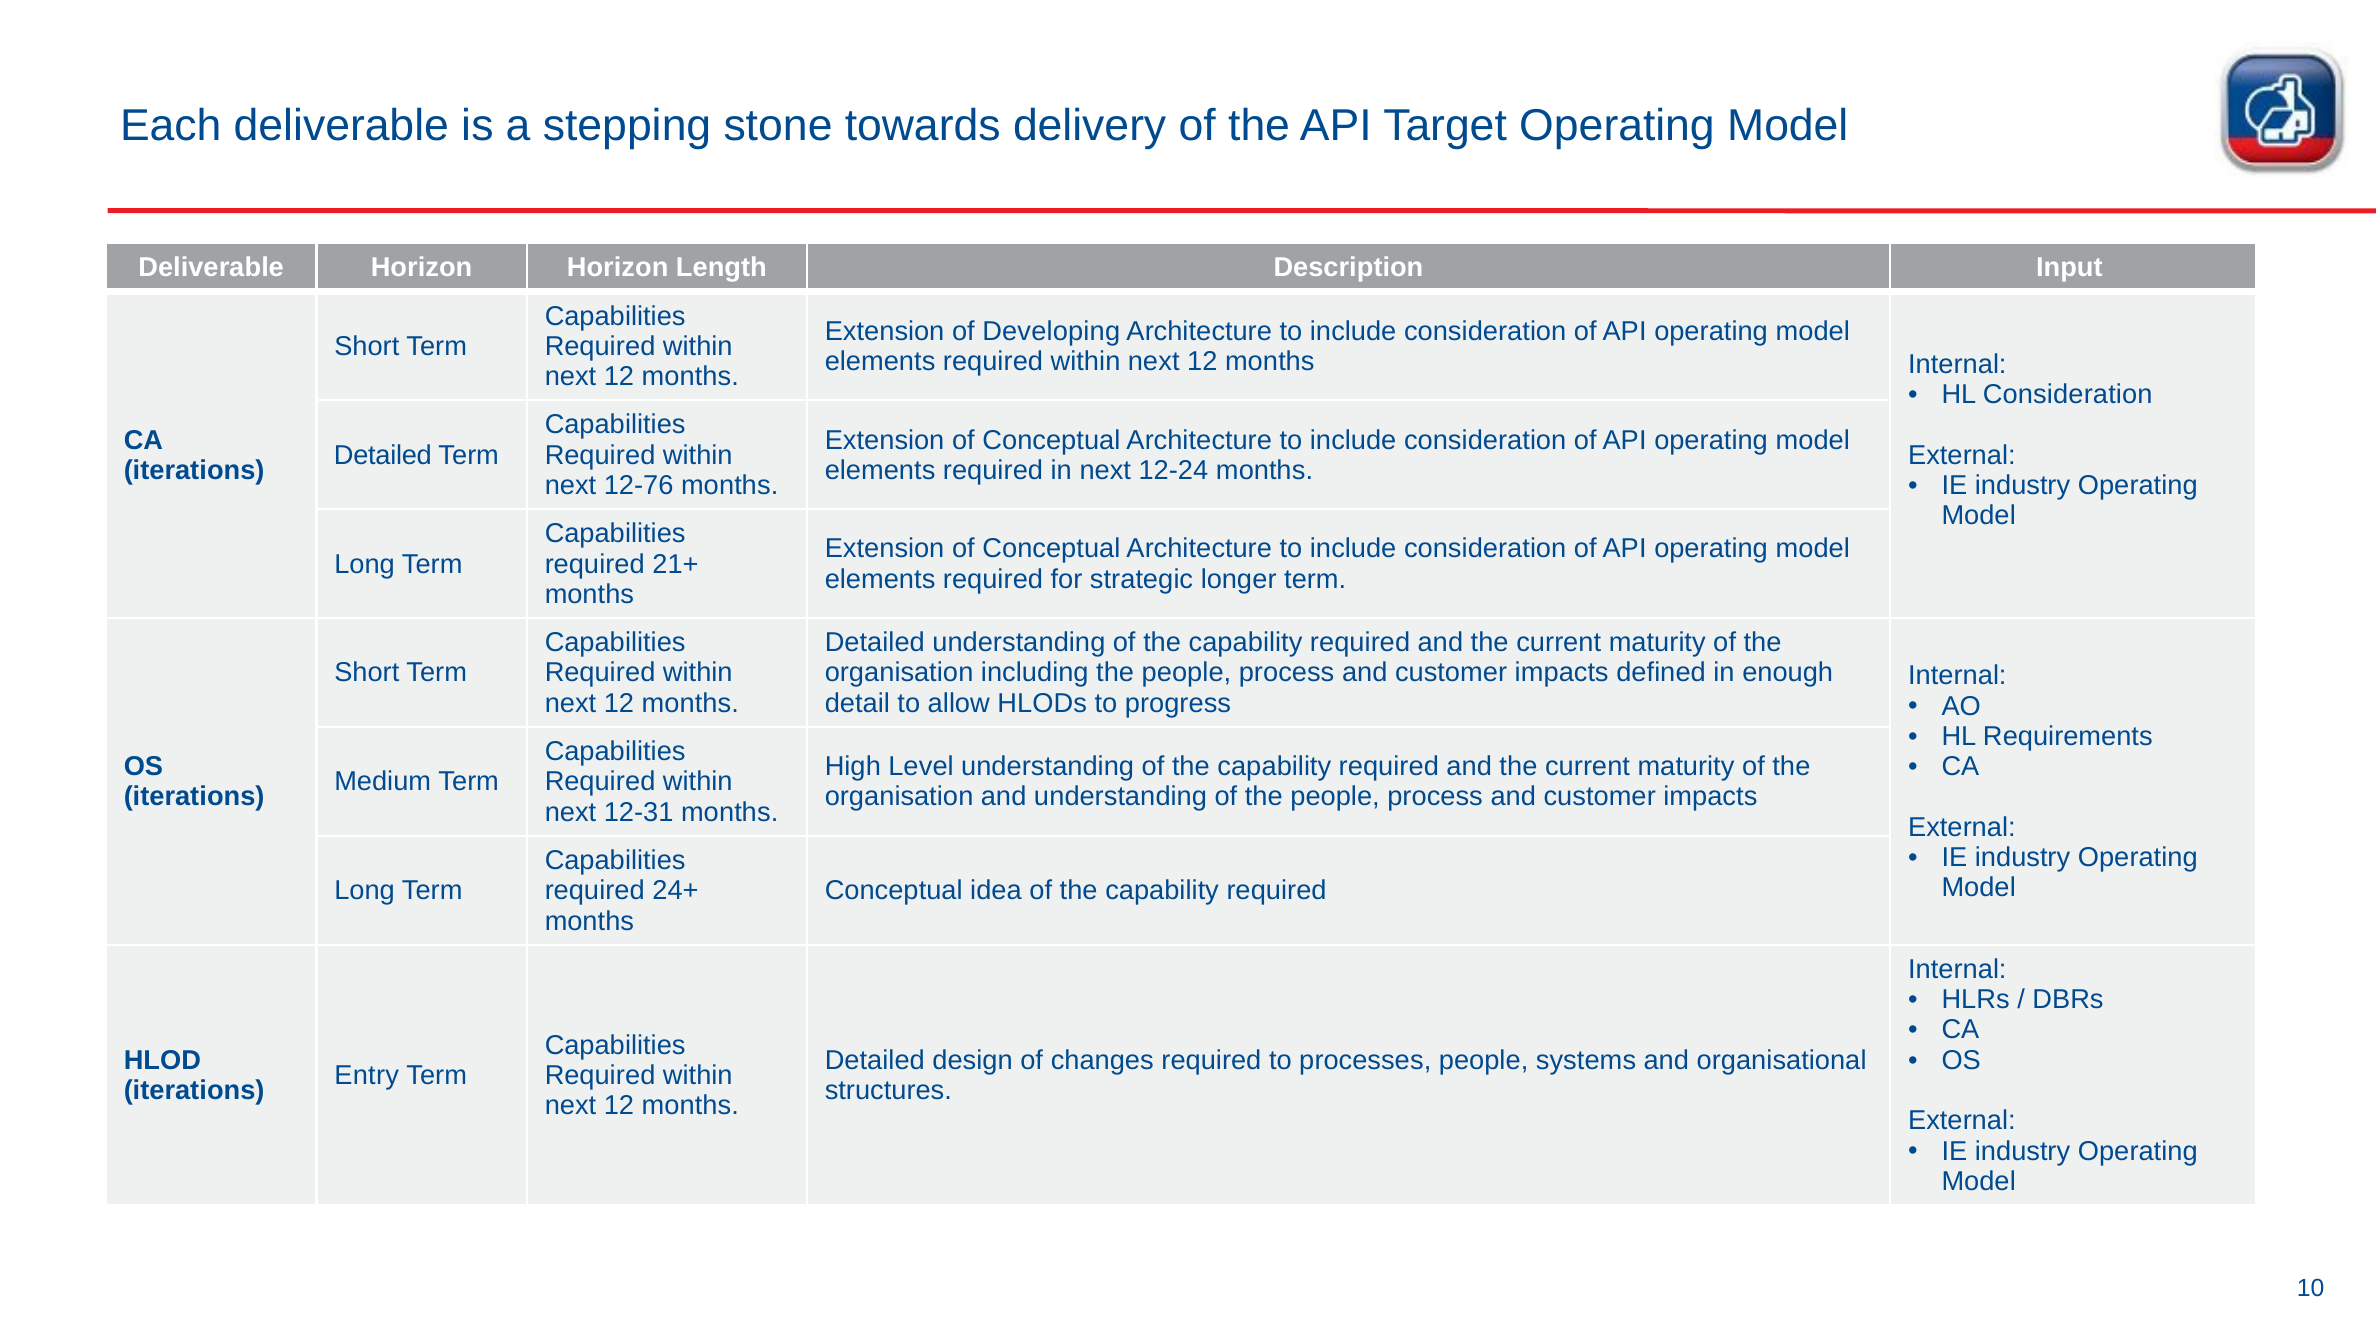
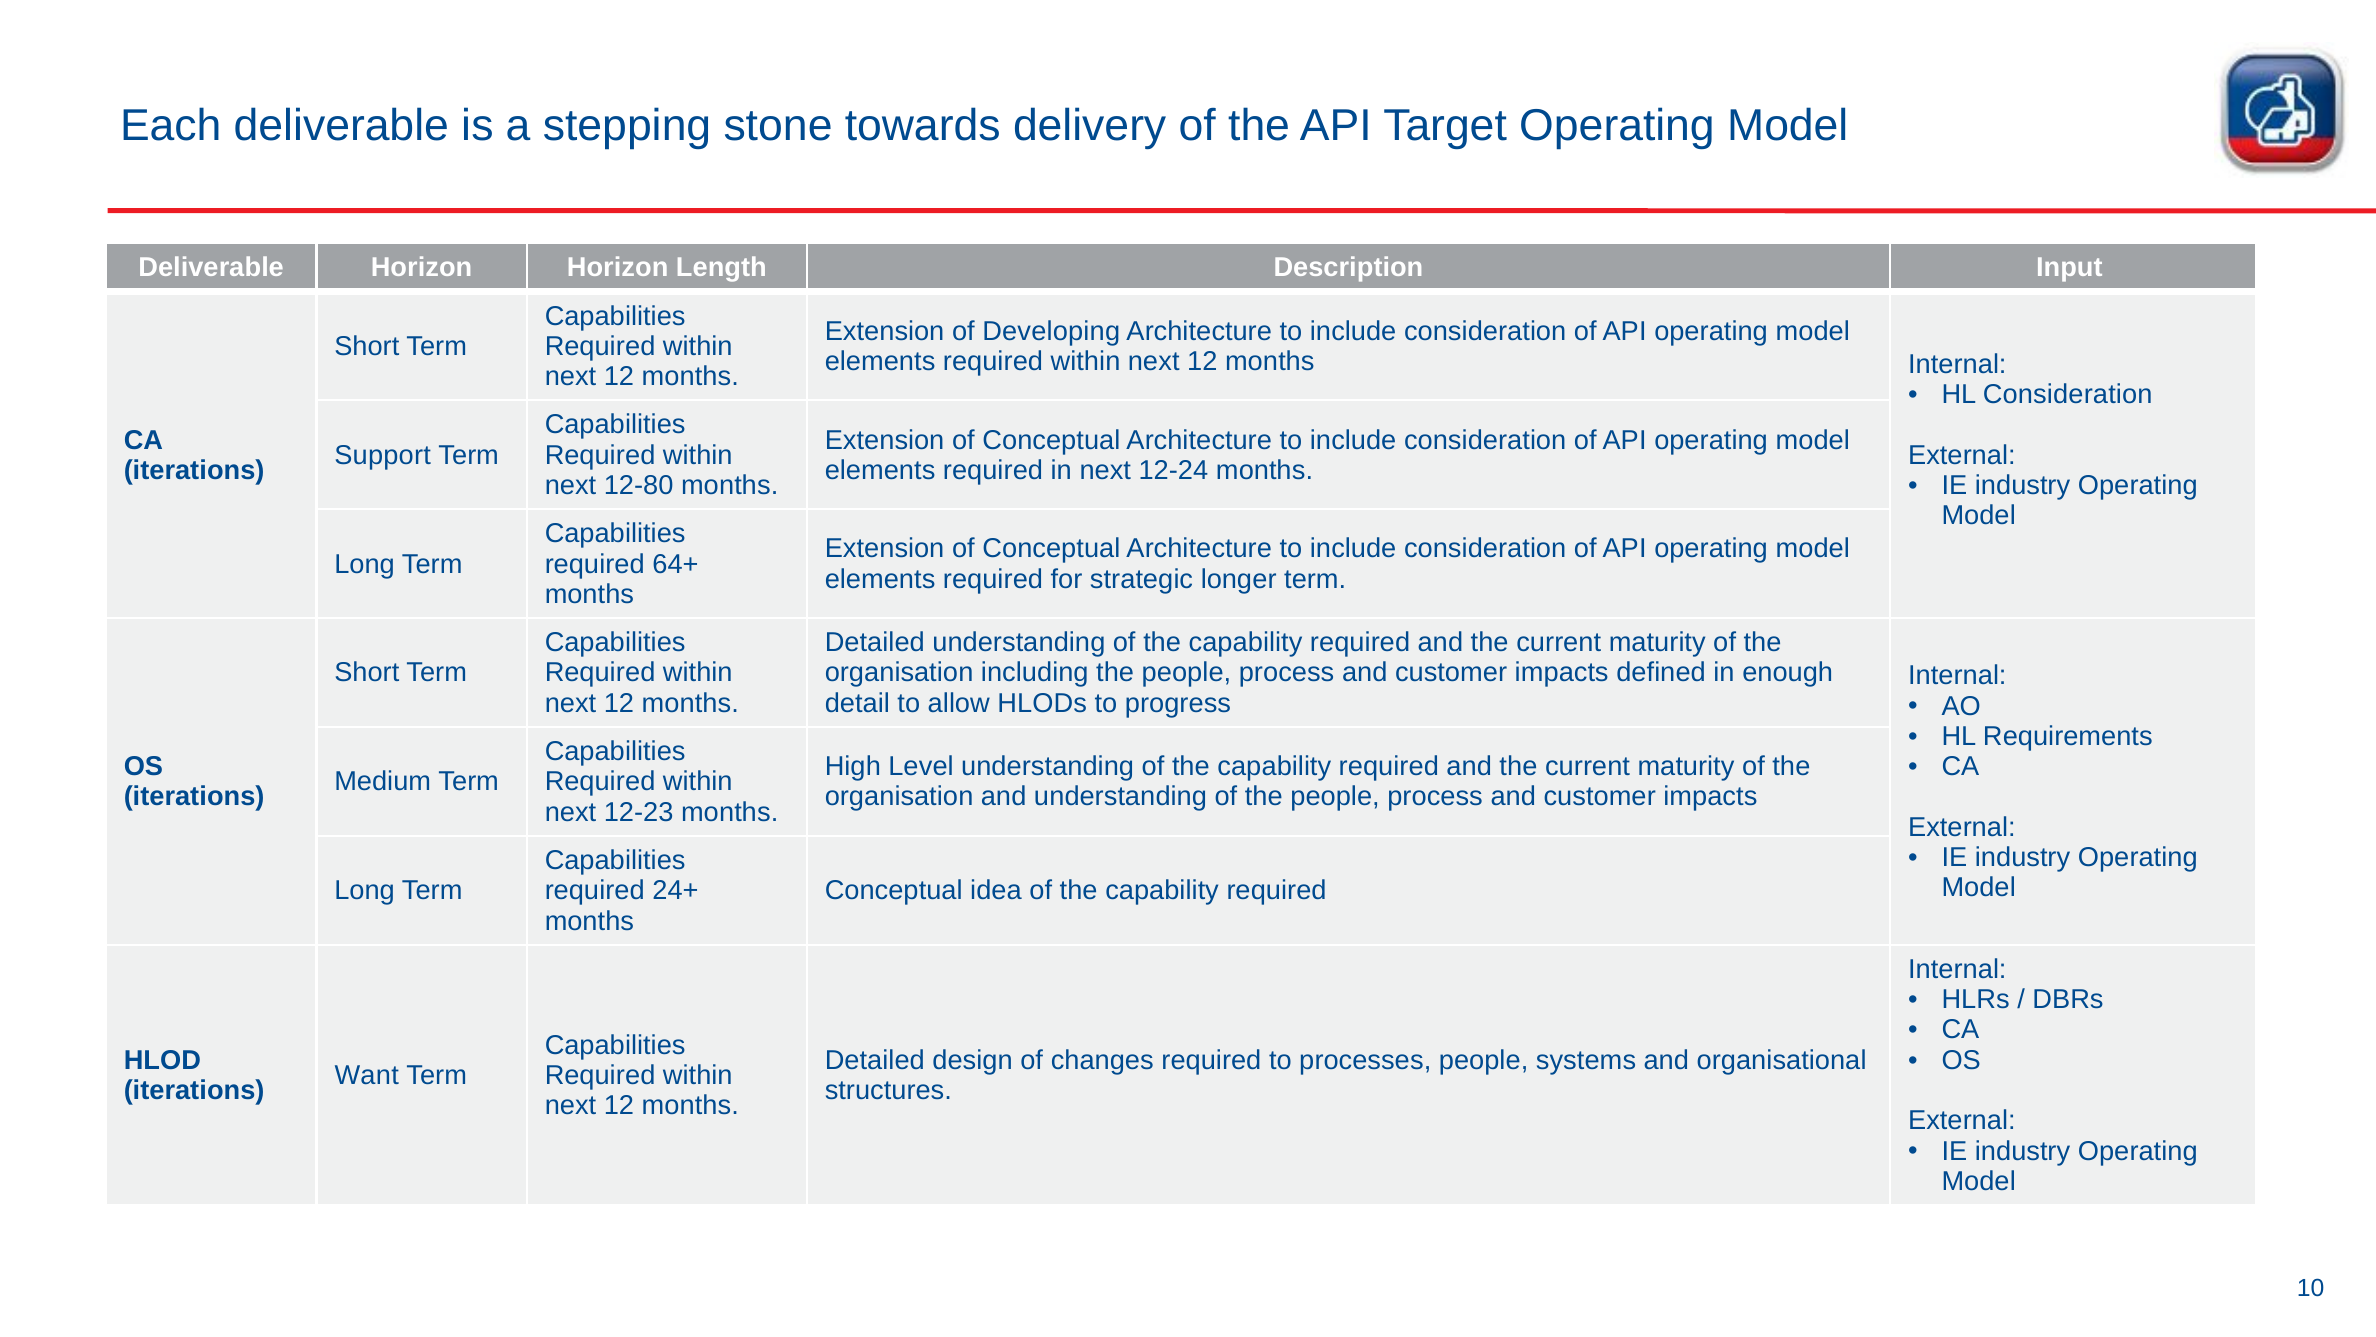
Detailed: Detailed -> Support (383, 455)
12-76: 12-76 -> 12-80 (639, 485)
21+: 21+ -> 64+ (675, 564)
12-31: 12-31 -> 12-23 (639, 812)
Entry: Entry -> Want (367, 1075)
